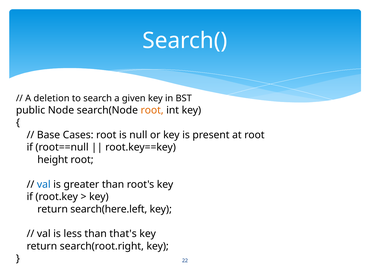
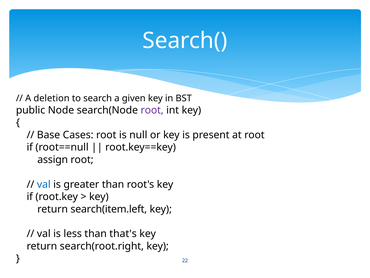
root colour: orange -> purple (152, 110)
height: height -> assign (53, 159)
search(here.left: search(here.left -> search(item.left (109, 209)
